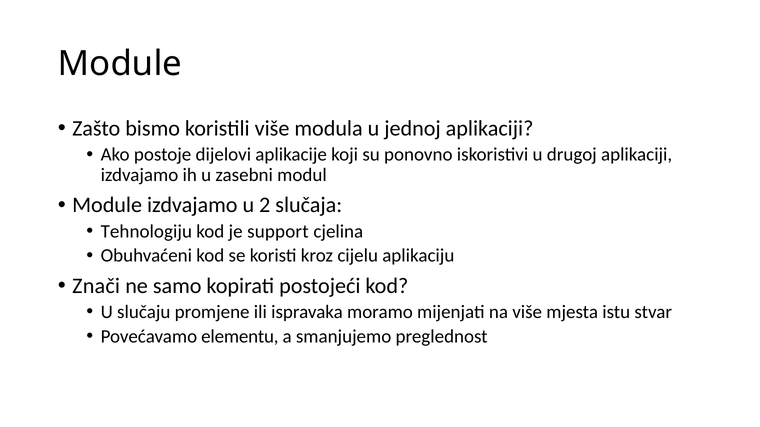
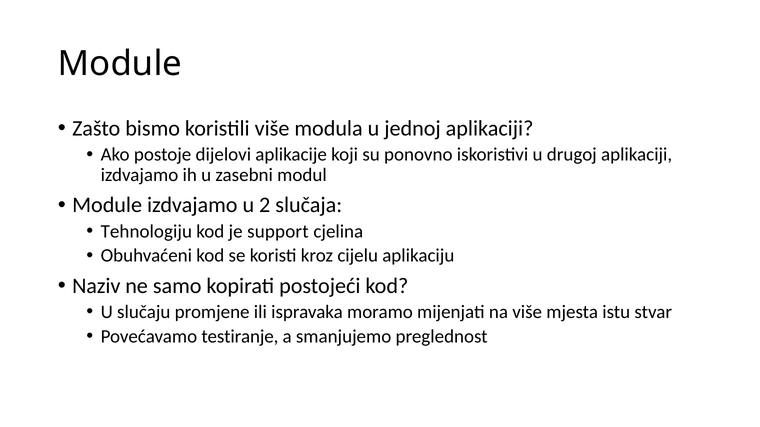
Znači: Znači -> Naziv (96, 286)
elementu: elementu -> testiranje (240, 337)
